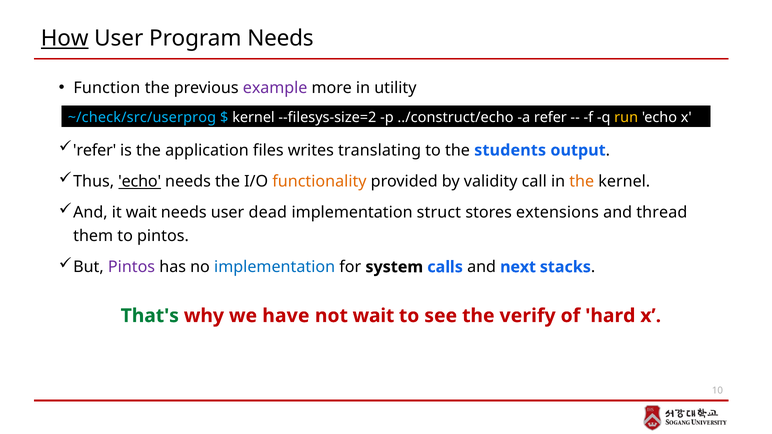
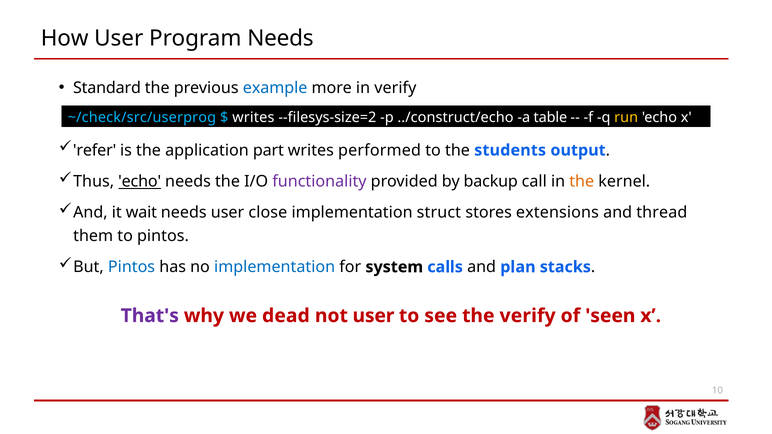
How underline: present -> none (65, 39)
Function: Function -> Standard (107, 88)
example colour: purple -> blue (275, 88)
in utility: utility -> verify (395, 88)
kernel: kernel -> writes (253, 118)
a refer: refer -> table (550, 118)
files: files -> part (268, 150)
translating: translating -> performed (380, 150)
functionality colour: orange -> purple (319, 182)
validity: validity -> backup (491, 182)
dead: dead -> close (268, 213)
Pintos colour: purple -> blue (132, 267)
next: next -> plan (518, 267)
That's colour: green -> purple (150, 316)
have: have -> dead (286, 316)
not wait: wait -> user (373, 316)
hard: hard -> seen (610, 316)
